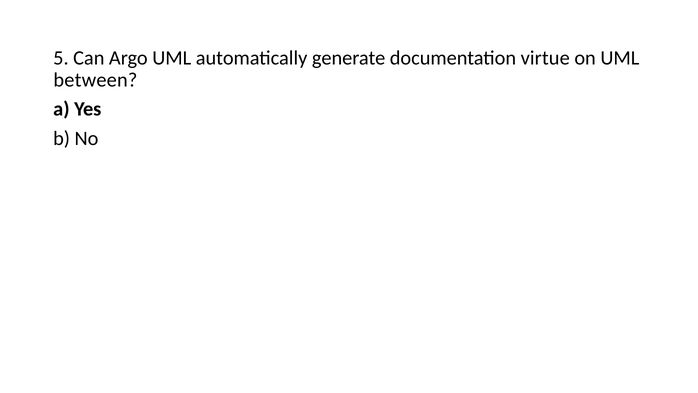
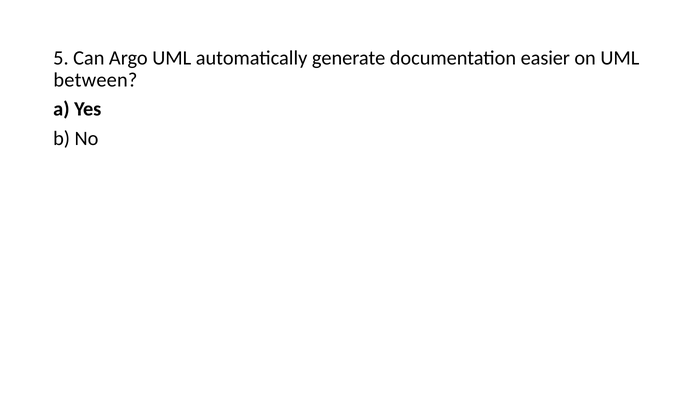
virtue: virtue -> easier (545, 58)
